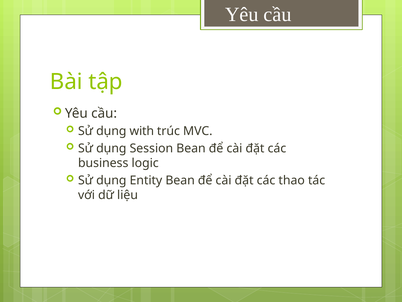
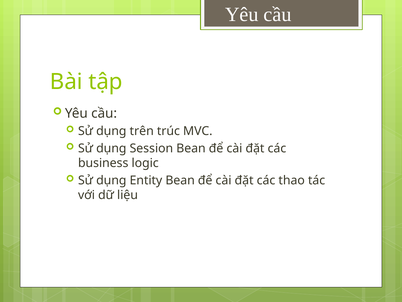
with: with -> trên (142, 131)
